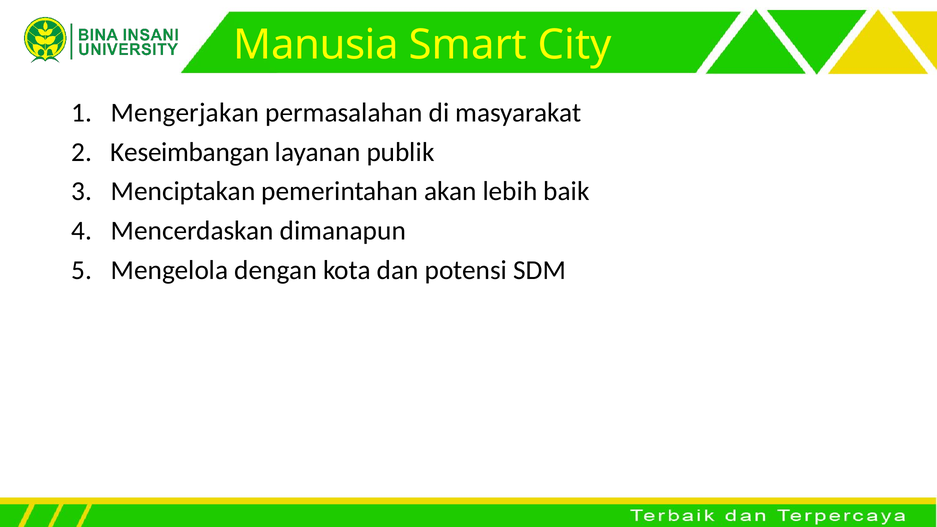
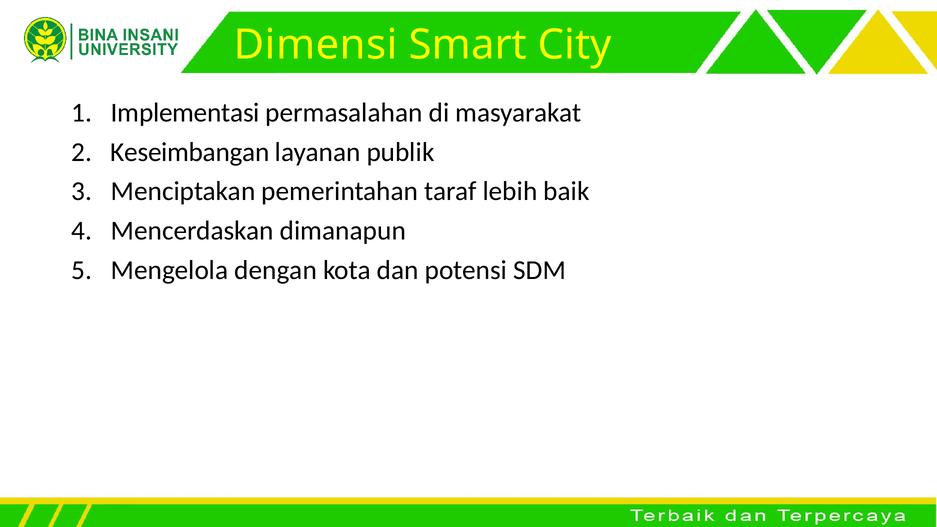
Manusia: Manusia -> Dimensi (316, 45)
Mengerjakan: Mengerjakan -> Implementasi (185, 113)
akan: akan -> taraf (450, 191)
